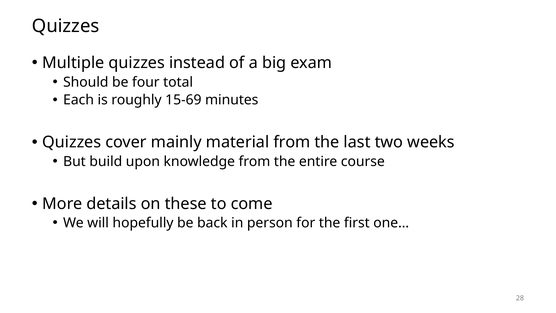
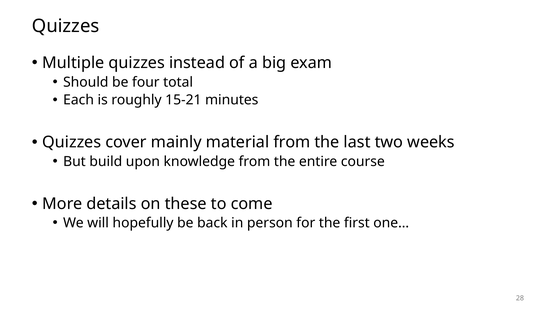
15-69: 15-69 -> 15-21 (183, 100)
